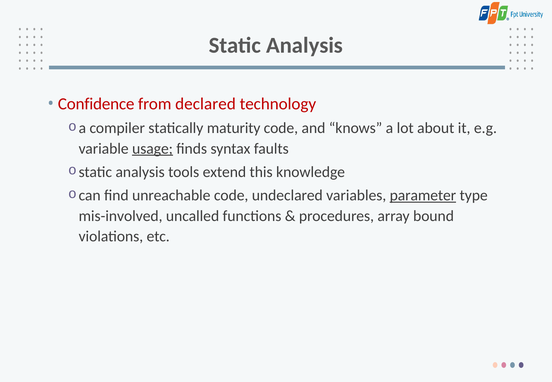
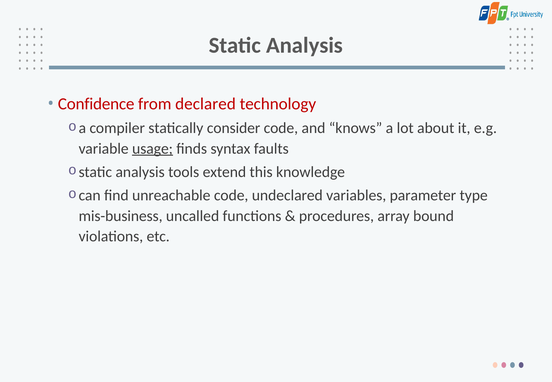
maturity: maturity -> consider (234, 128)
parameter underline: present -> none (423, 195)
mis-involved: mis-involved -> mis-business (121, 216)
